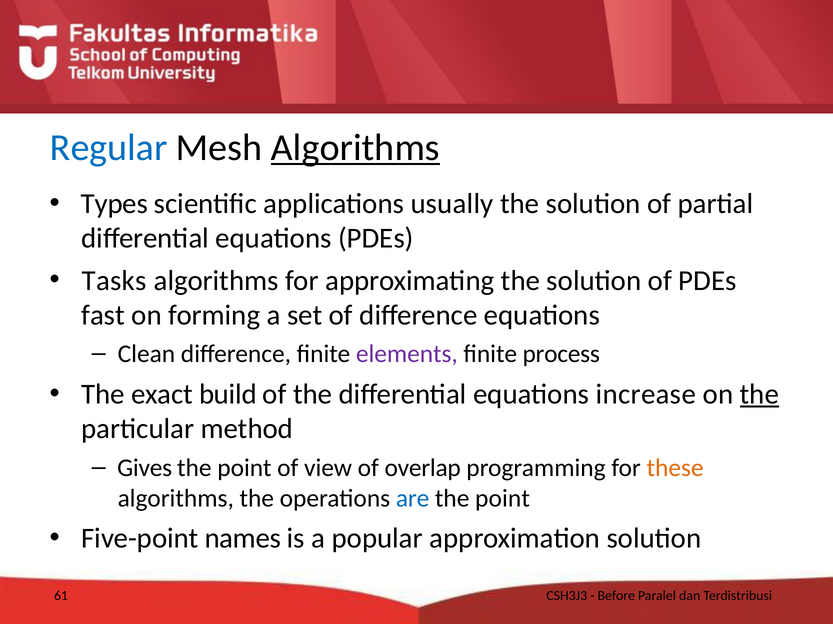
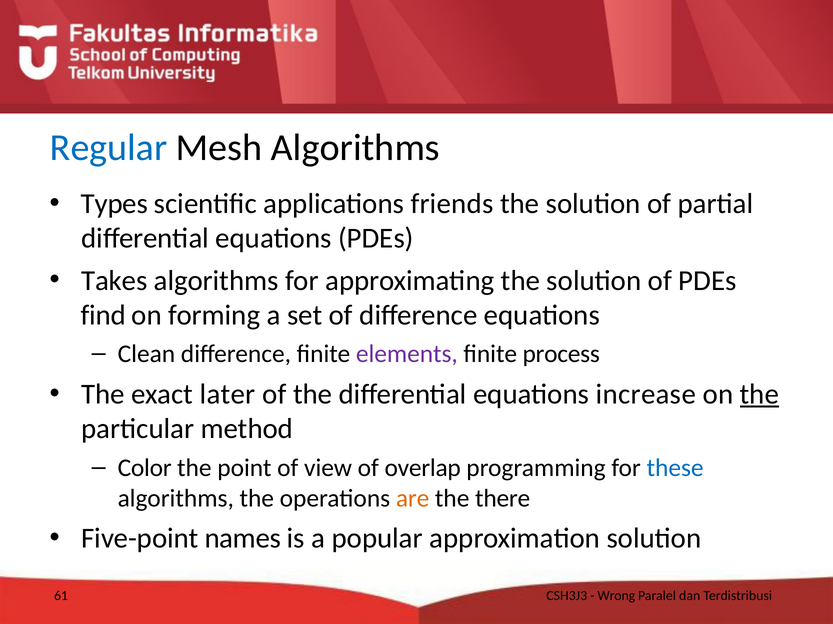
Algorithms underline: present -> none (355, 148)
usually: usually -> friends (452, 204)
Tasks: Tasks -> Takes (114, 281)
fast: fast -> find (103, 316)
build: build -> later (228, 395)
Gives: Gives -> Color (145, 468)
these colour: orange -> blue (675, 468)
are colour: blue -> orange (413, 499)
point: point -> there (503, 499)
Before: Before -> Wrong (616, 597)
